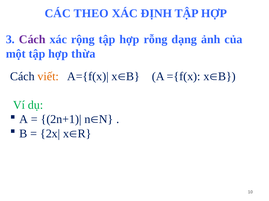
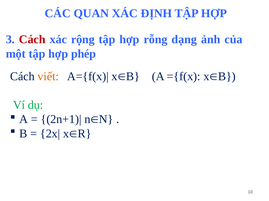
THEO: THEO -> QUAN (91, 13)
Cách colour: purple -> red (32, 40)
thừa: thừa -> phép (84, 54)
